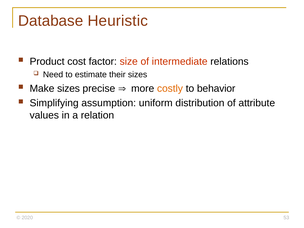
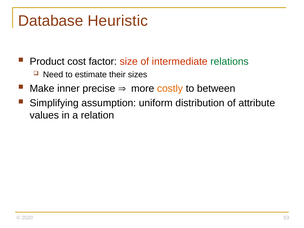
relations colour: black -> green (229, 62)
Make sizes: sizes -> inner (68, 88)
behavior: behavior -> between (216, 88)
